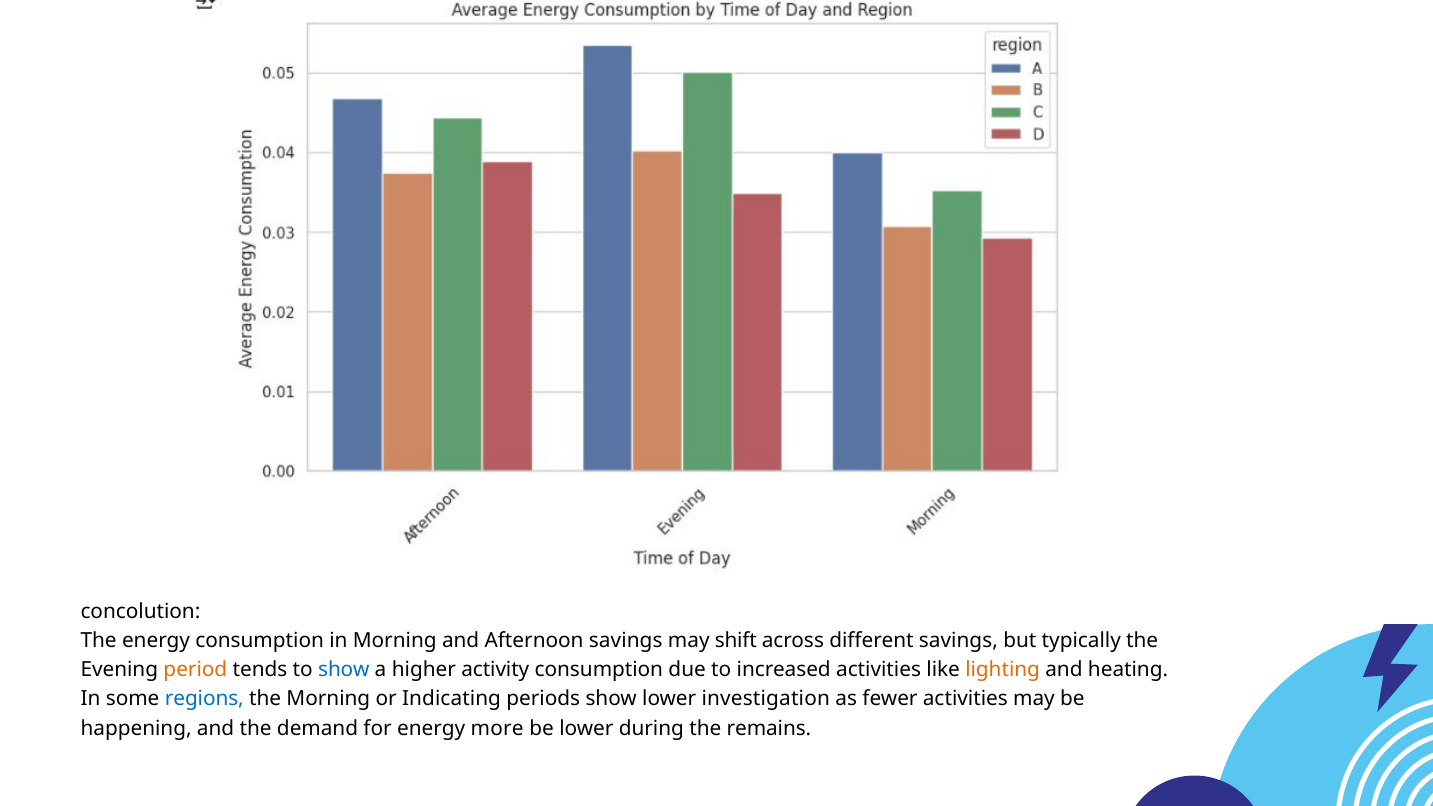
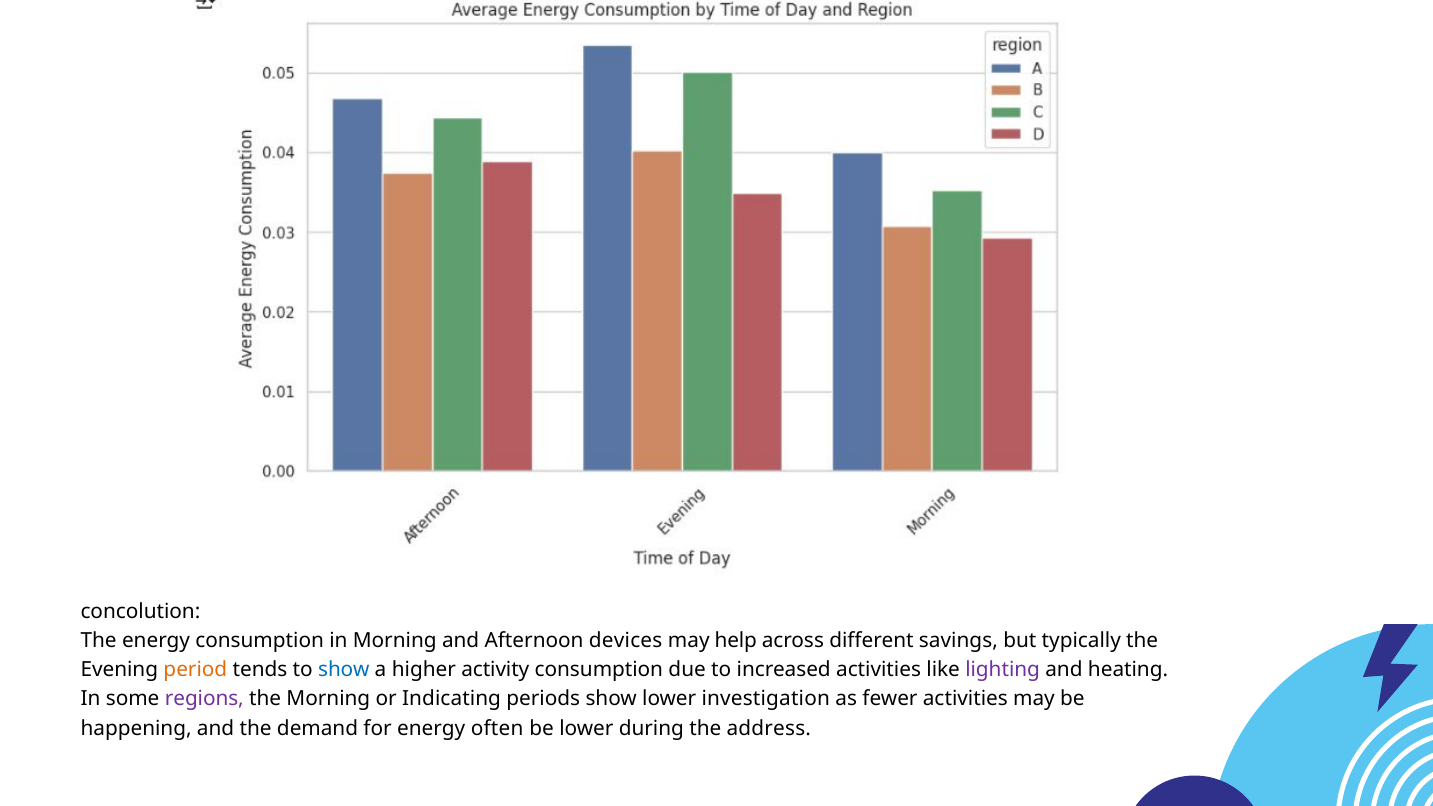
Afternoon savings: savings -> devices (626, 641)
shift: shift -> help (736, 641)
lighting colour: orange -> purple (1003, 670)
regions colour: blue -> purple (204, 699)
more: more -> often (497, 728)
remains: remains -> address (769, 728)
